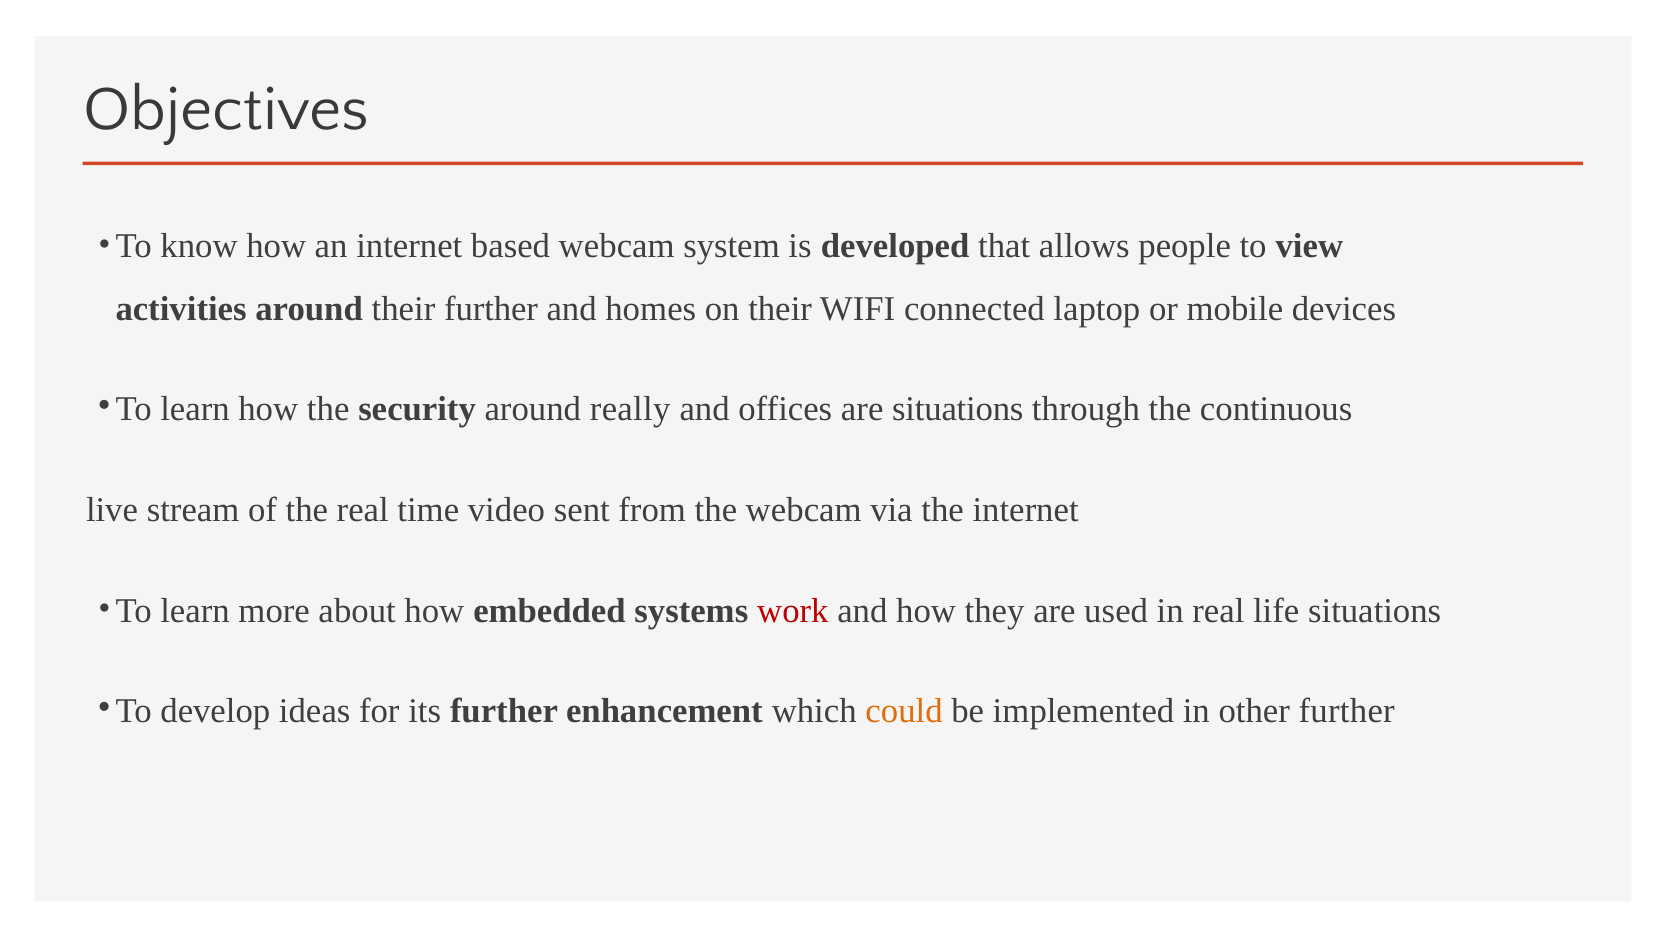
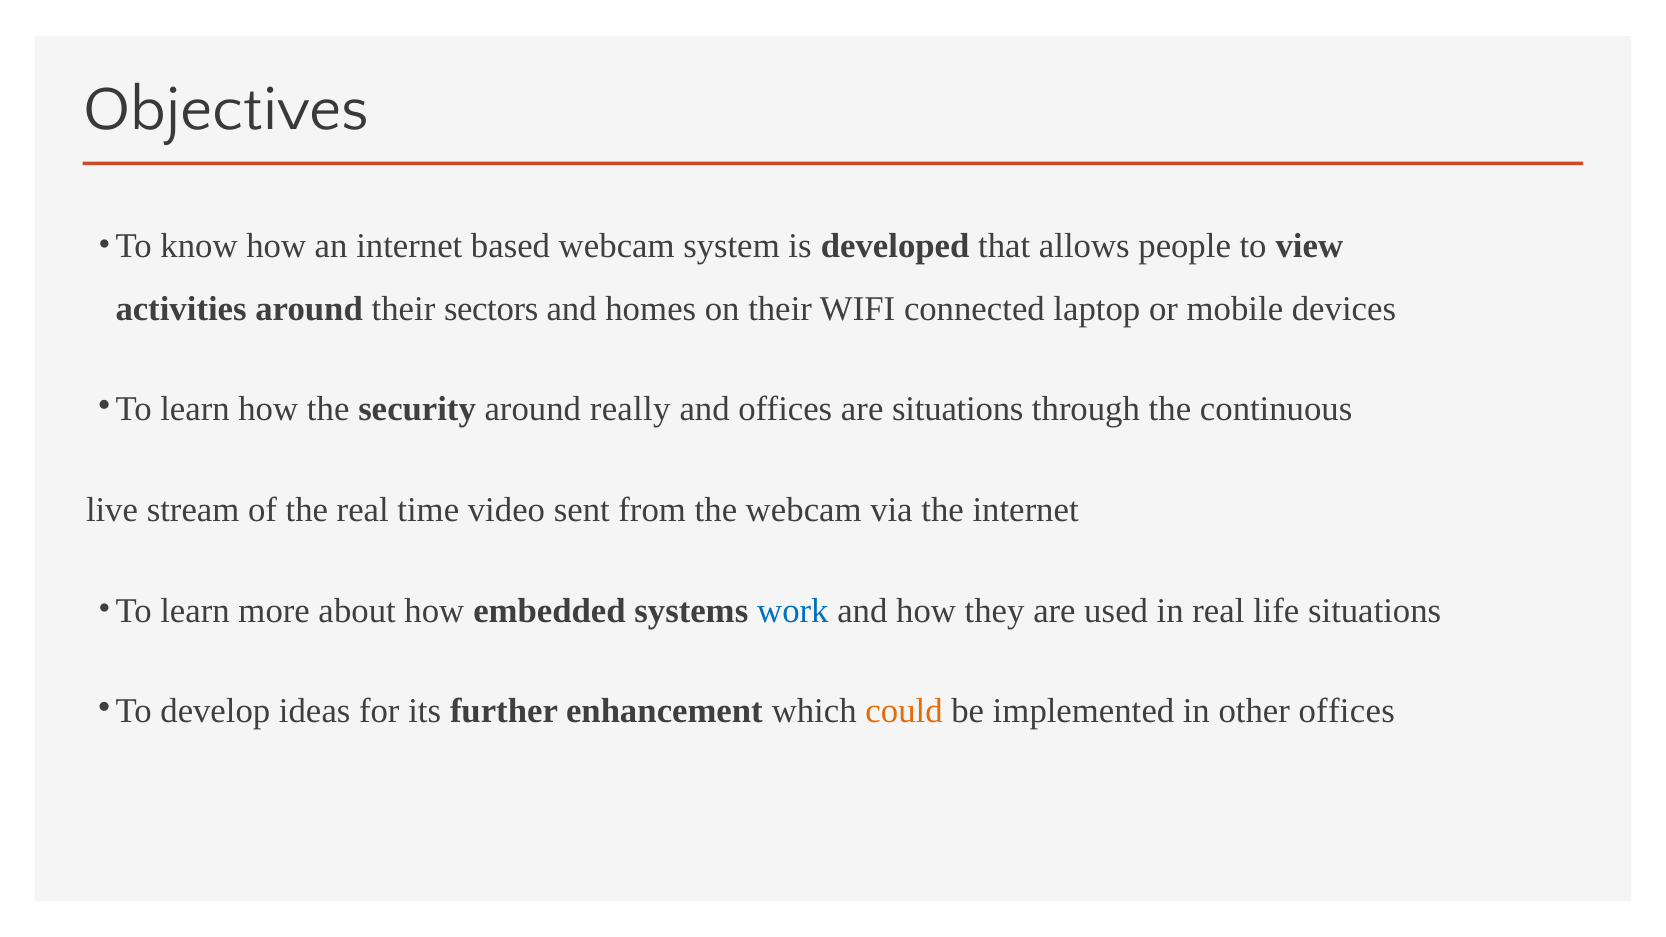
their further: further -> sectors (491, 309)
work colour: red -> blue (793, 611)
other further: further -> offices (1347, 711)
